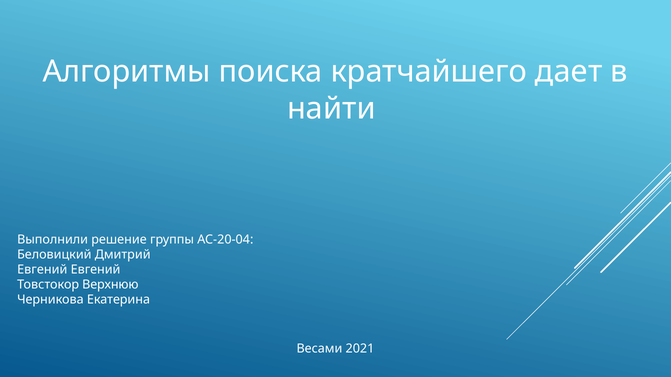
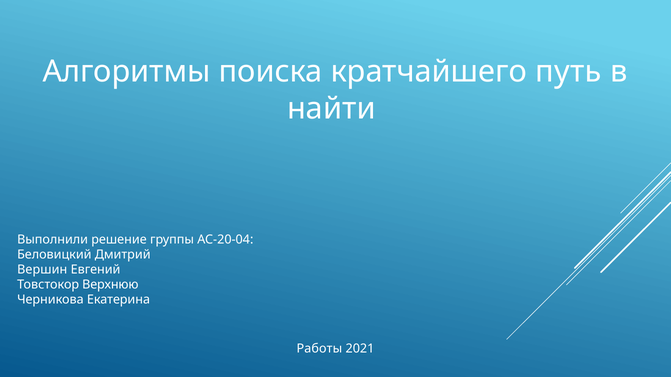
дает: дает -> путь (569, 72)
Евгений: Евгений -> Вершин (42, 270)
Весами: Весами -> Работы (319, 349)
